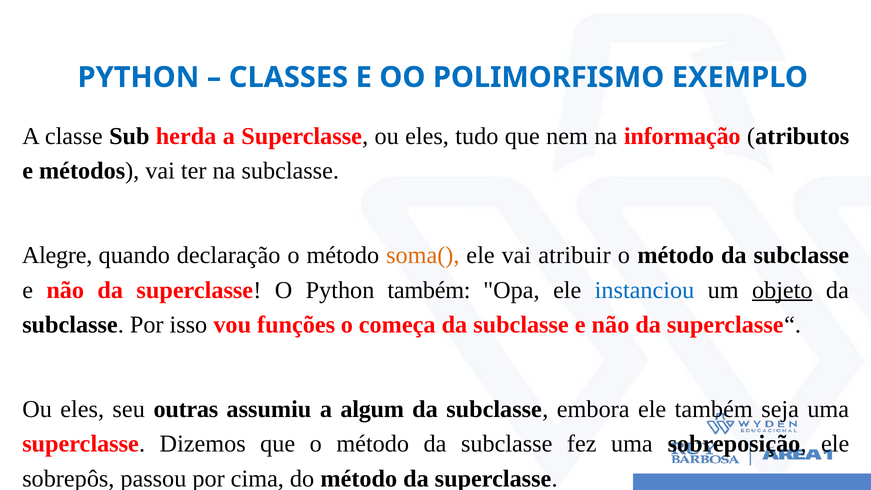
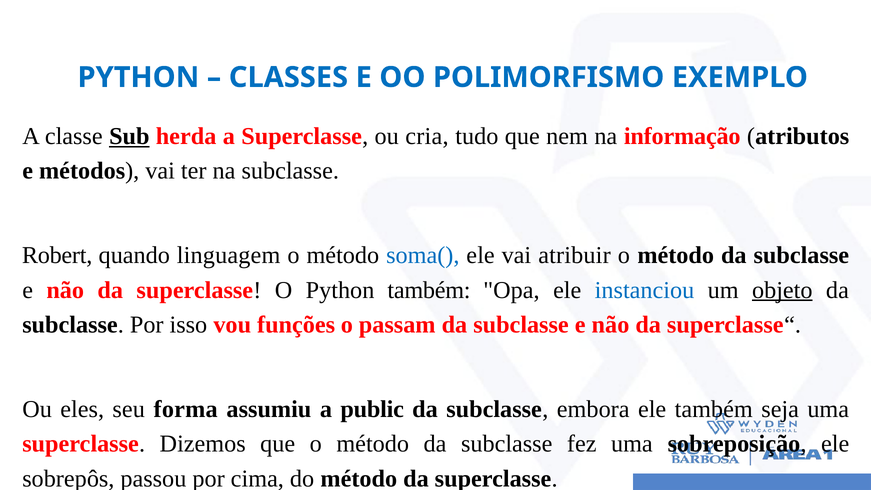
Sub underline: none -> present (129, 136)
Superclasse ou eles: eles -> cria (427, 136)
Alegre: Alegre -> Robert (57, 255)
declaração: declaração -> linguagem (229, 255)
soma( colour: orange -> blue (423, 255)
começa: começa -> passam (397, 325)
outras: outras -> forma (186, 409)
algum: algum -> public (372, 409)
